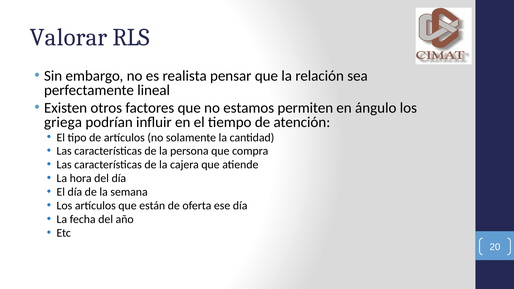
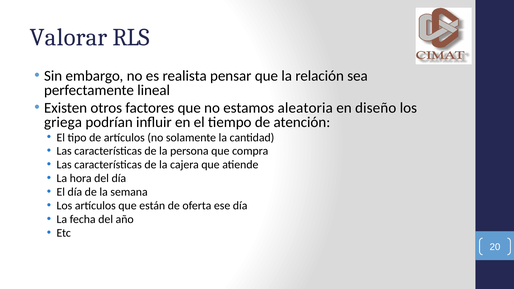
permiten: permiten -> aleatoria (305, 108)
ángulo: ángulo -> diseño (376, 108)
